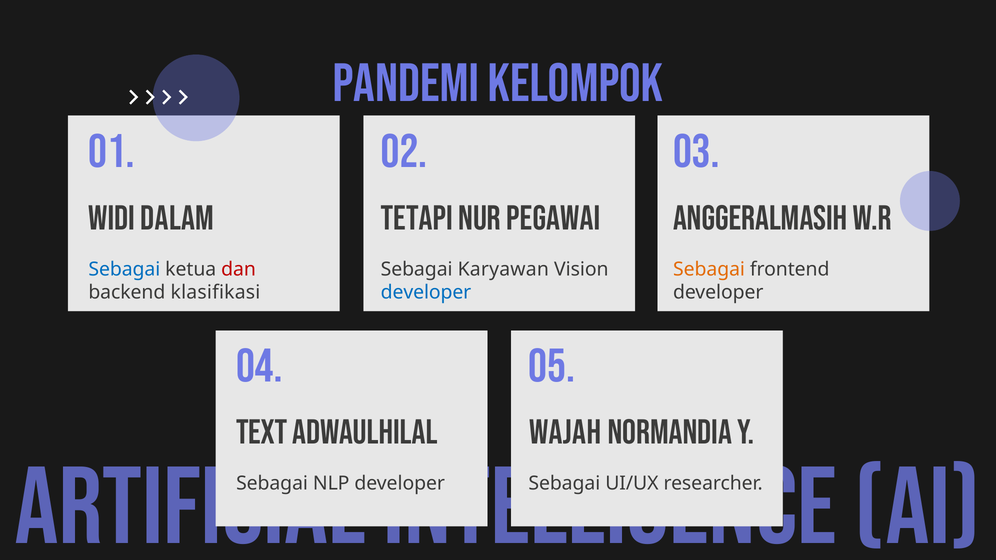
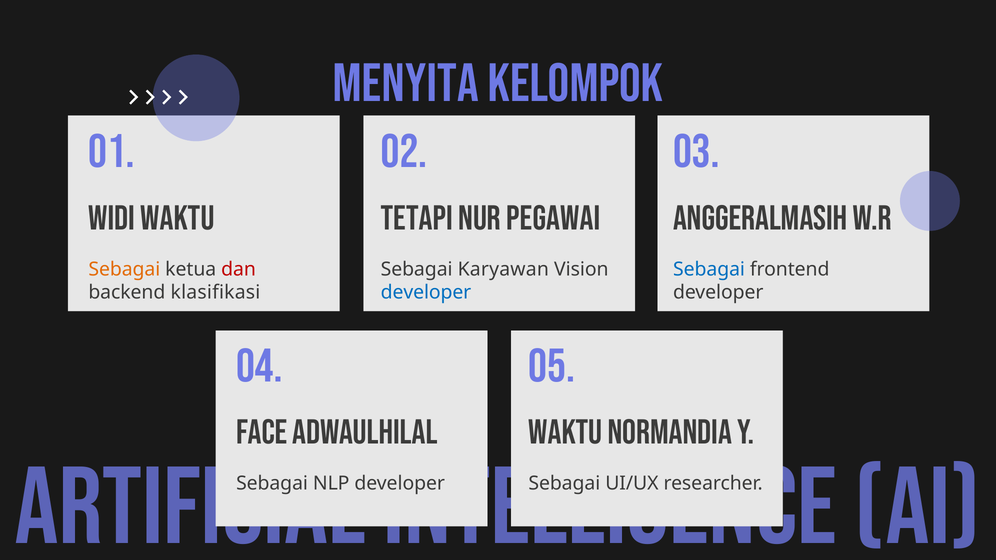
Pandemi: Pandemi -> Menyita (406, 83)
Widi dalam: dalam -> waktu (177, 218)
Sebagai colour: blue -> orange (124, 269)
Sebagai colour: orange -> blue (709, 269)
Text: Text -> Face (262, 433)
Wajah: Wajah -> Waktu (565, 433)
